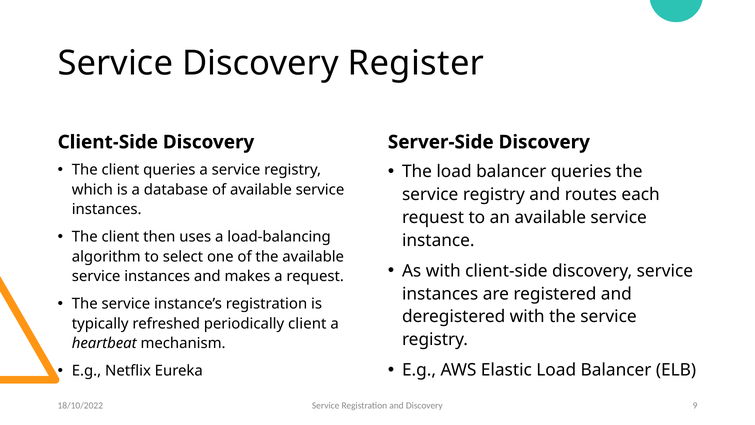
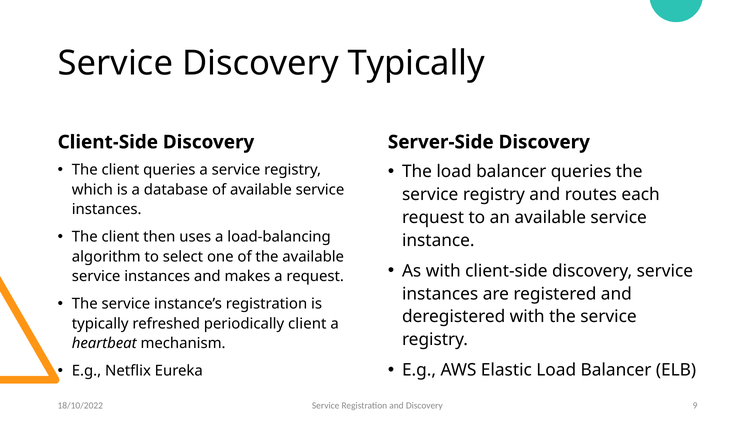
Discovery Register: Register -> Typically (416, 63)
